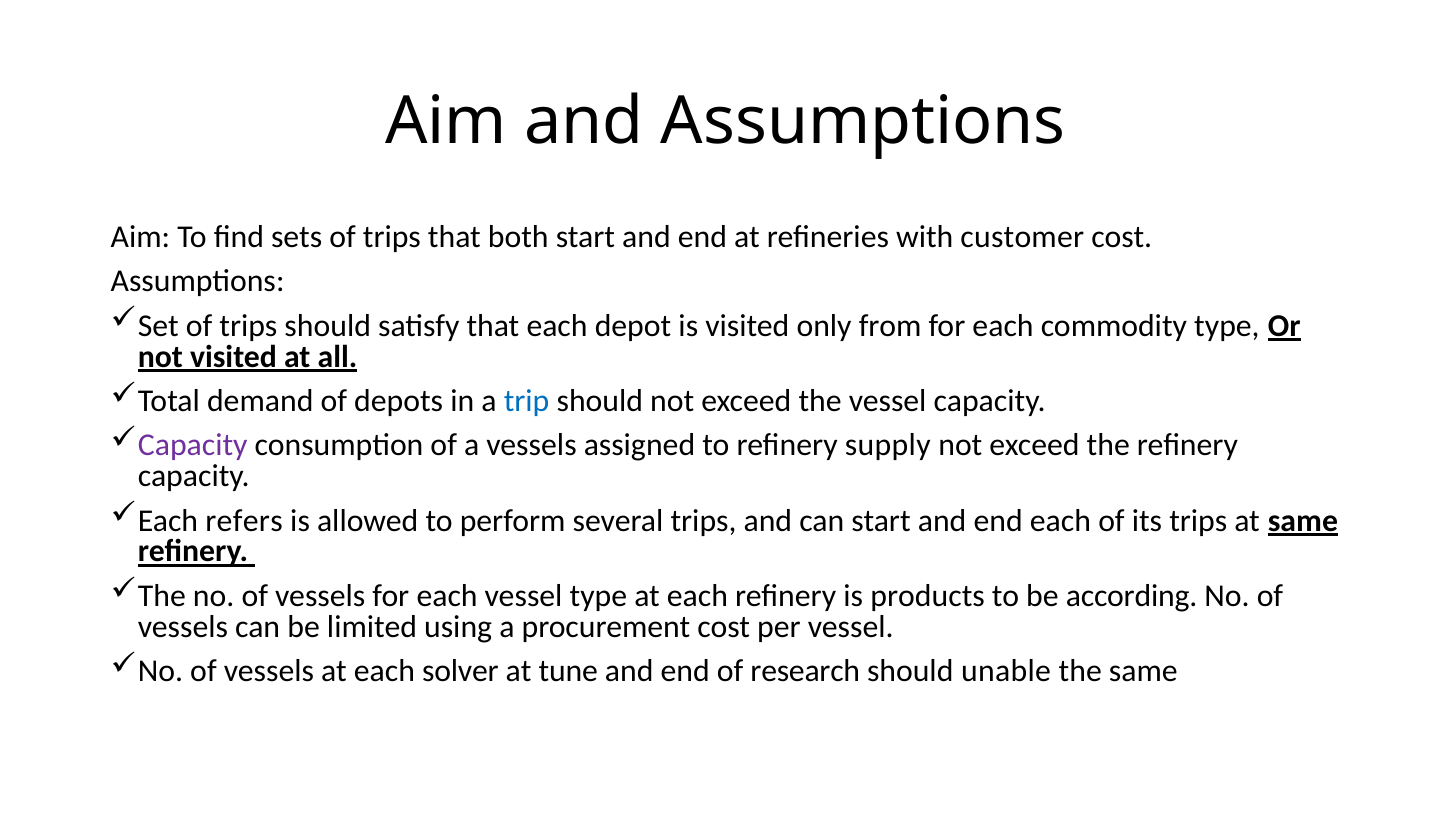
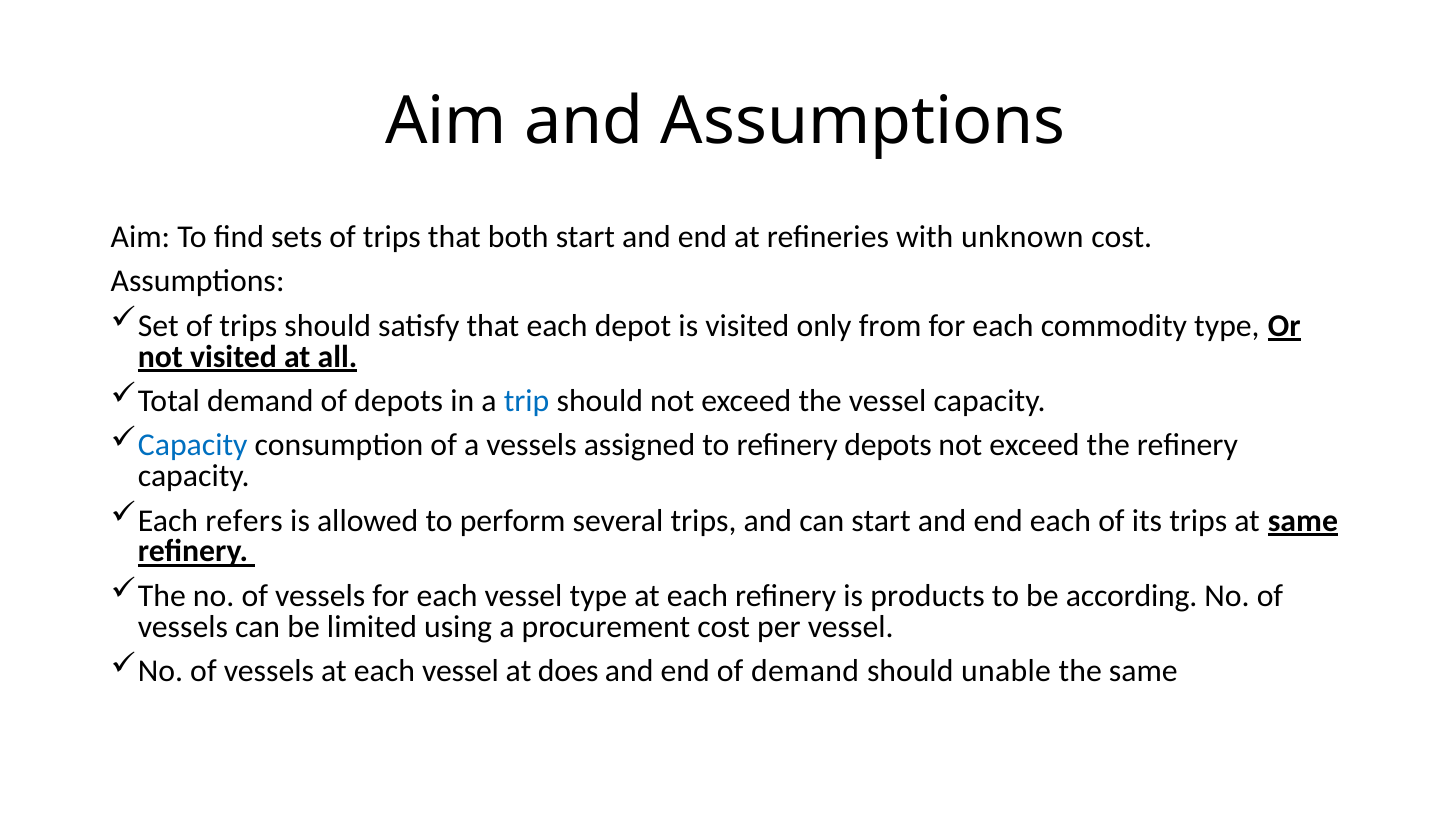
customer: customer -> unknown (1022, 237)
Capacity colour: purple -> blue (193, 446)
refinery supply: supply -> depots (888, 446)
at each solver: solver -> vessel (460, 672)
tune: tune -> does (568, 672)
of research: research -> demand (805, 672)
